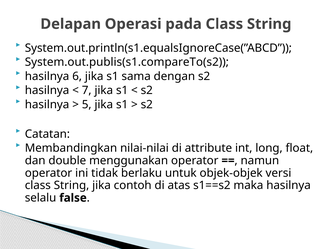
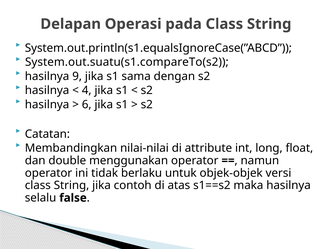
System.out.publis(s1.compareTo(s2: System.out.publis(s1.compareTo(s2 -> System.out.suatu(s1.compareTo(s2 (127, 62)
6: 6 -> 9 (77, 76)
7: 7 -> 4 (87, 90)
5: 5 -> 6 (87, 104)
